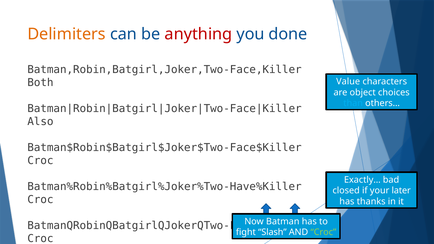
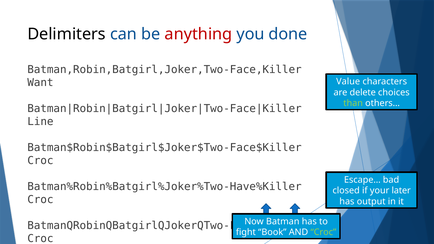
Delimiters colour: orange -> black (67, 34)
Both: Both -> Want (40, 83)
object: object -> delete (363, 92)
than colour: light blue -> light green (353, 103)
Also: Also -> Line (40, 122)
Exactly…: Exactly… -> Escape… (362, 180)
thanks: thanks -> output (371, 202)
Slash: Slash -> Book (272, 232)
